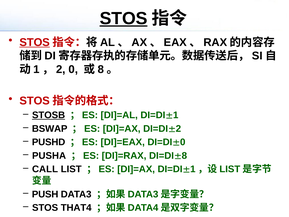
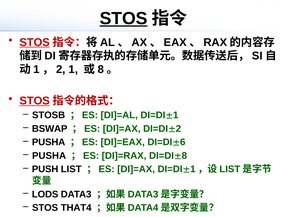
0: 0 -> 1 (73, 69)
STOS underline: none -> present (35, 101)
STOSB underline: present -> none (49, 115)
PUSHD: PUSHD -> PUSHA (49, 142)
0: 0 -> 6 (183, 142)
CALL: CALL -> PUSH (45, 169)
PUSH: PUSH -> LODS (45, 194)
